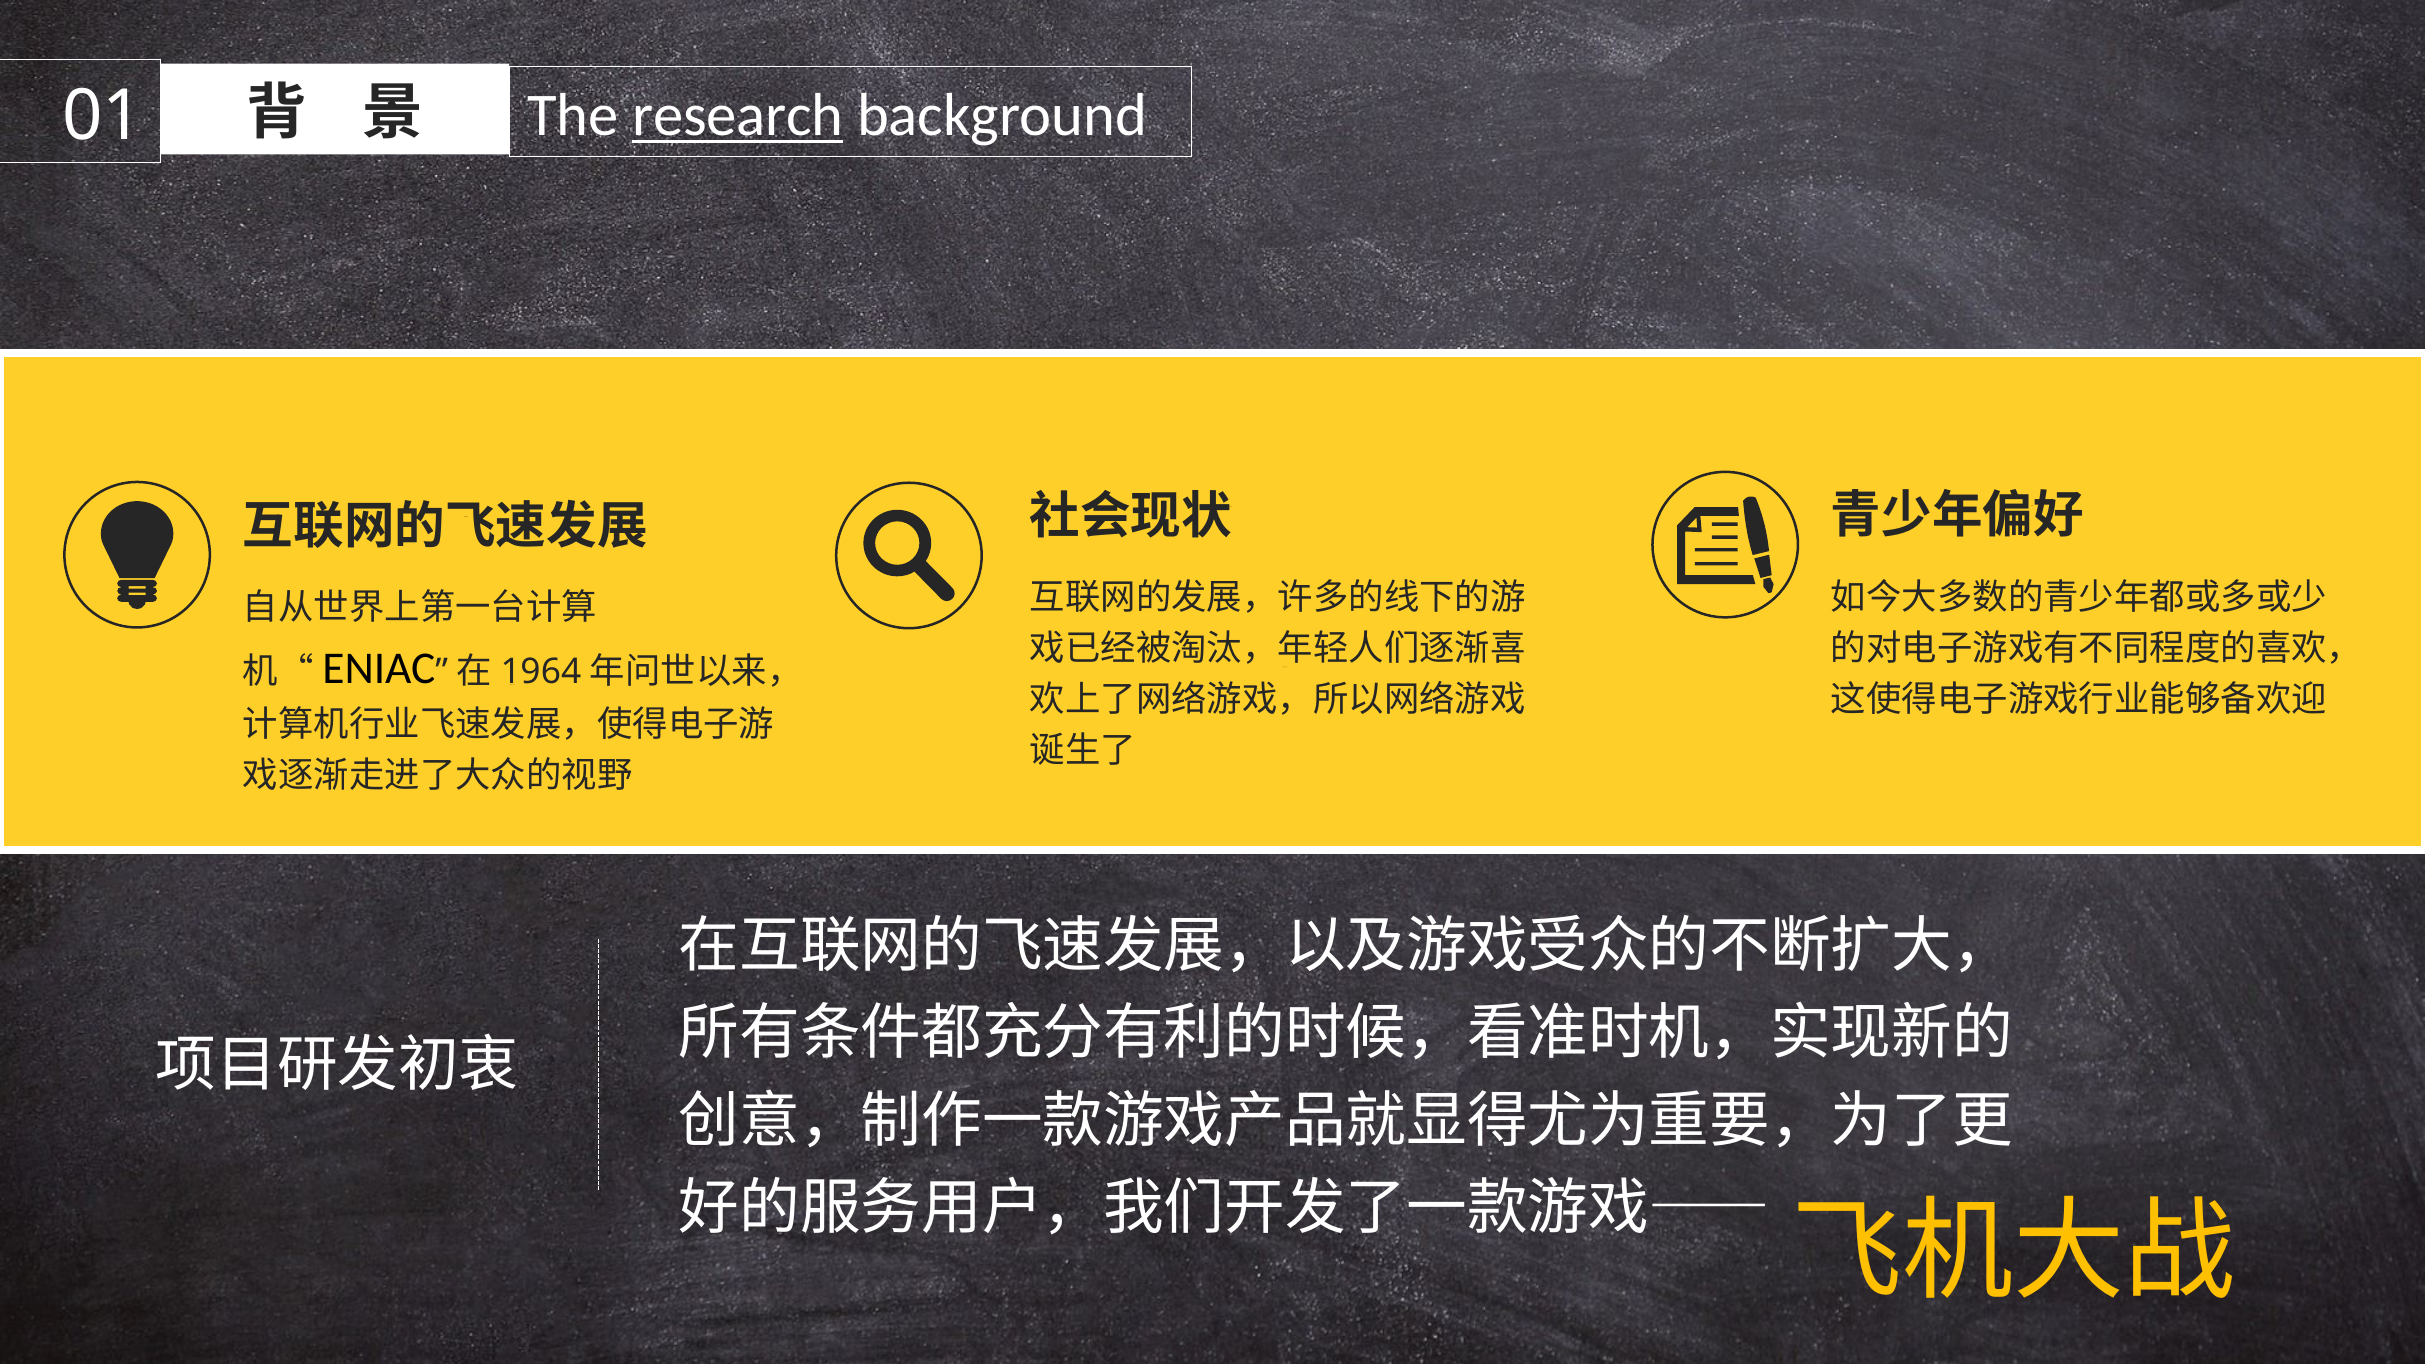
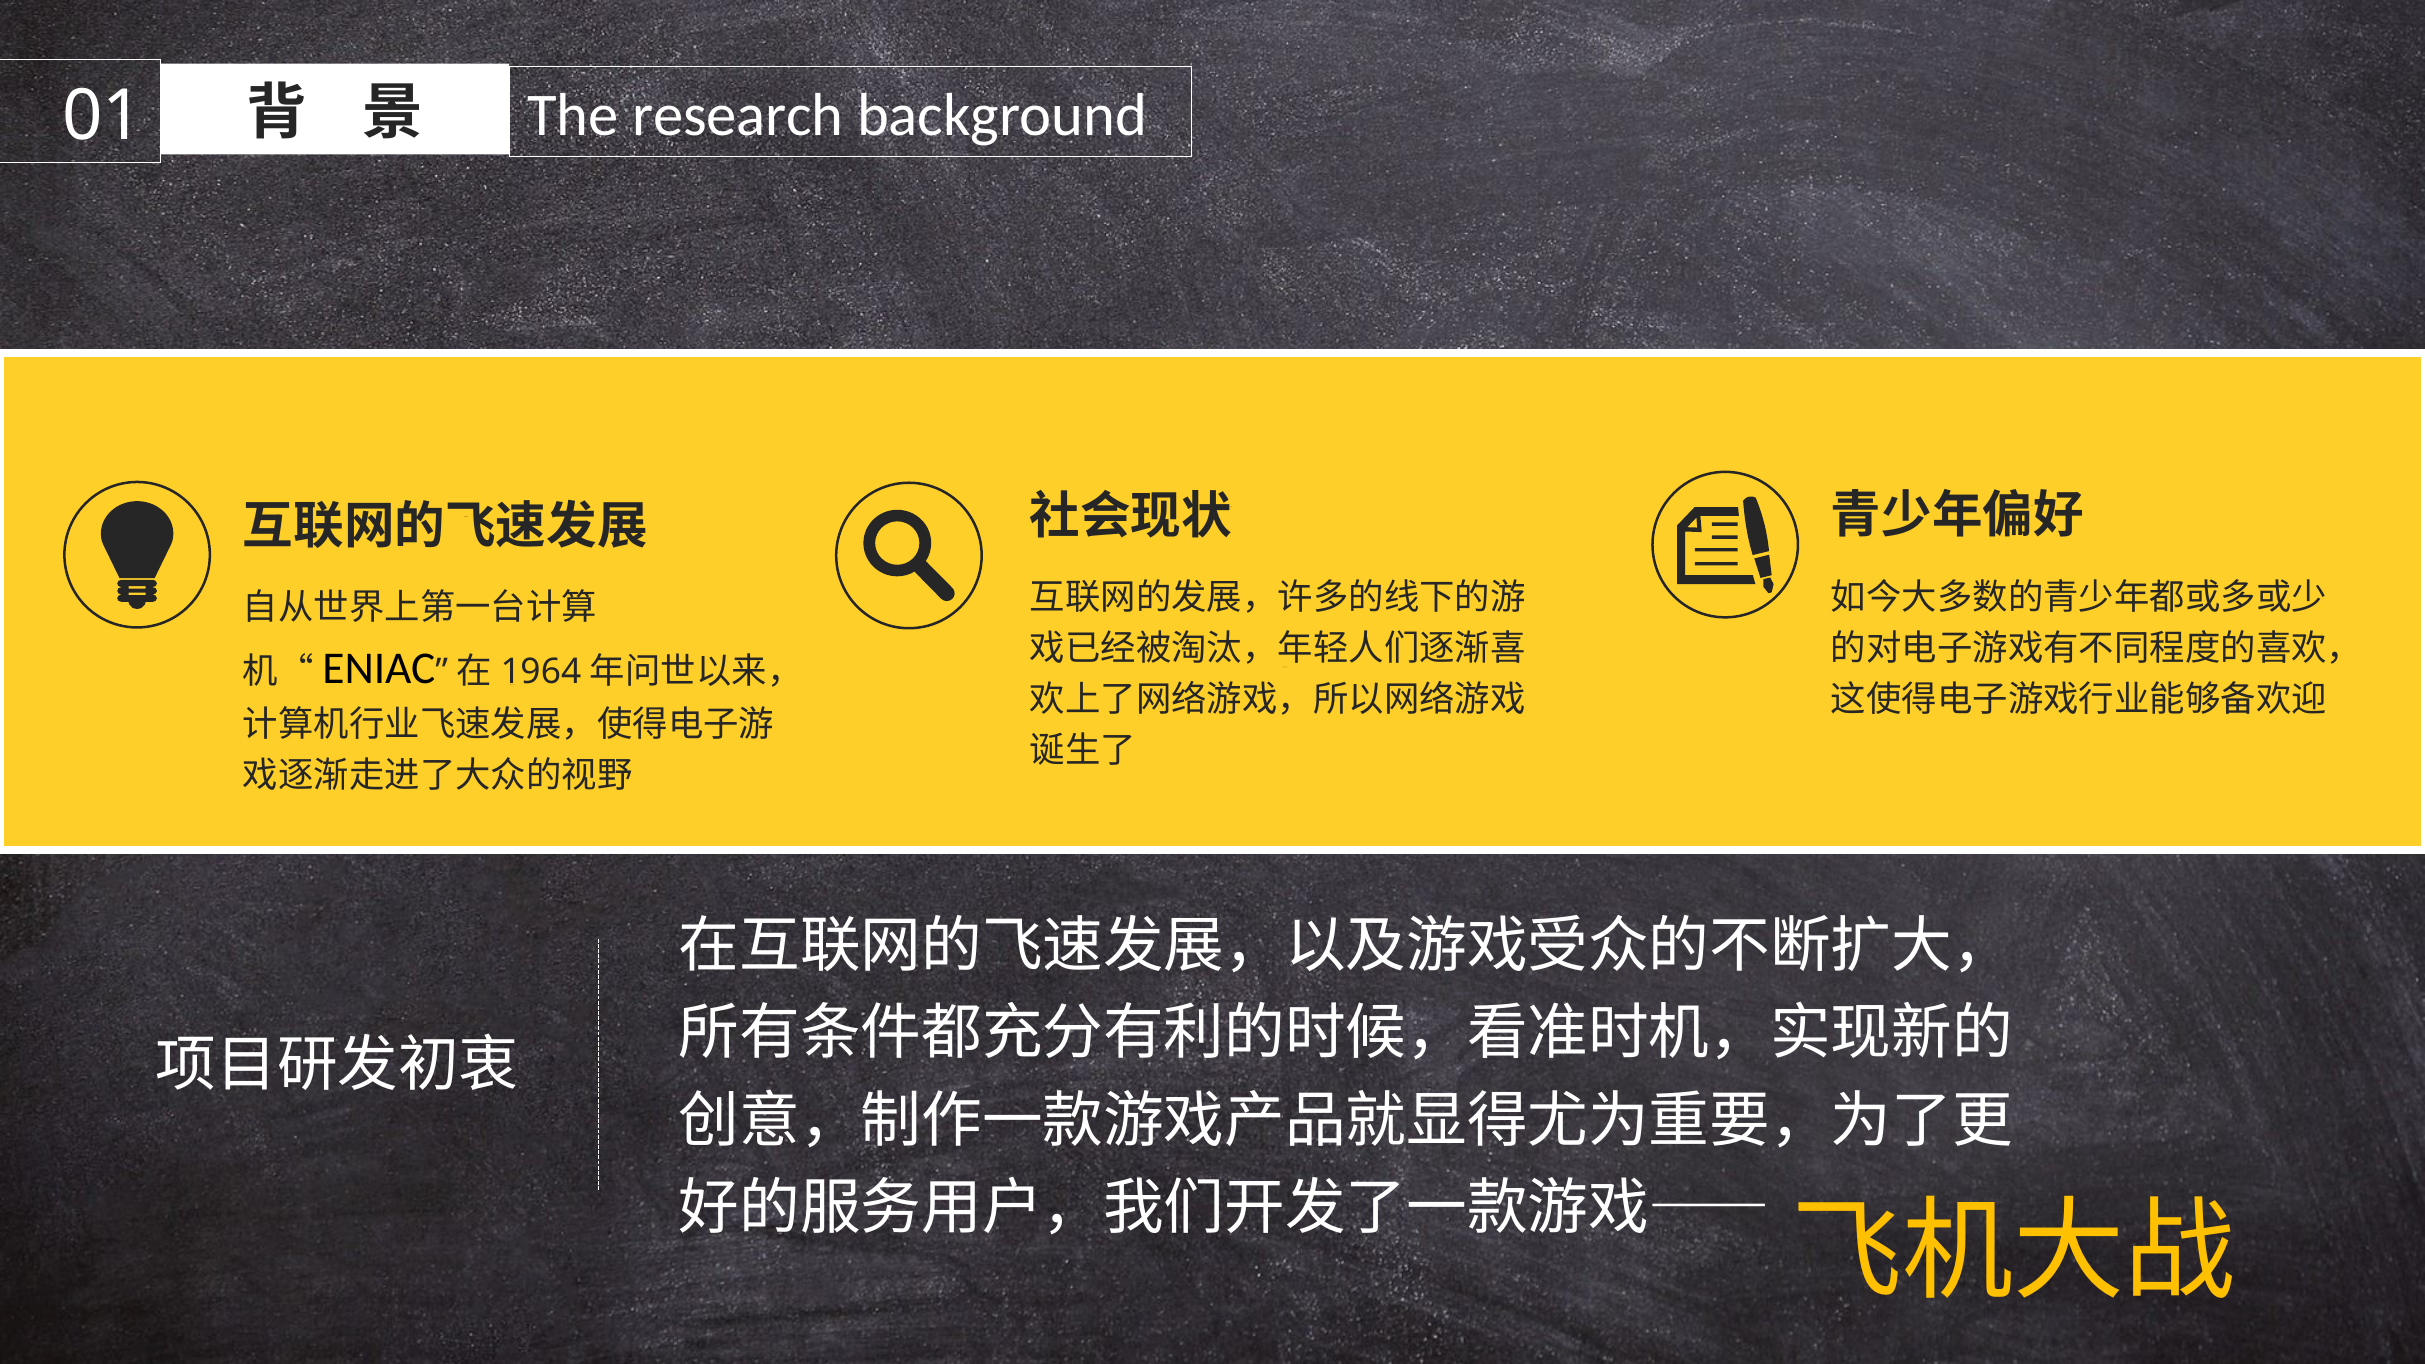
research underline: present -> none (738, 116)
